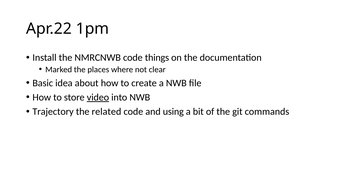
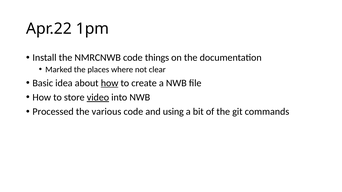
how underline: none -> present (110, 83)
Trajectory: Trajectory -> Processed (53, 112)
related: related -> various (106, 112)
